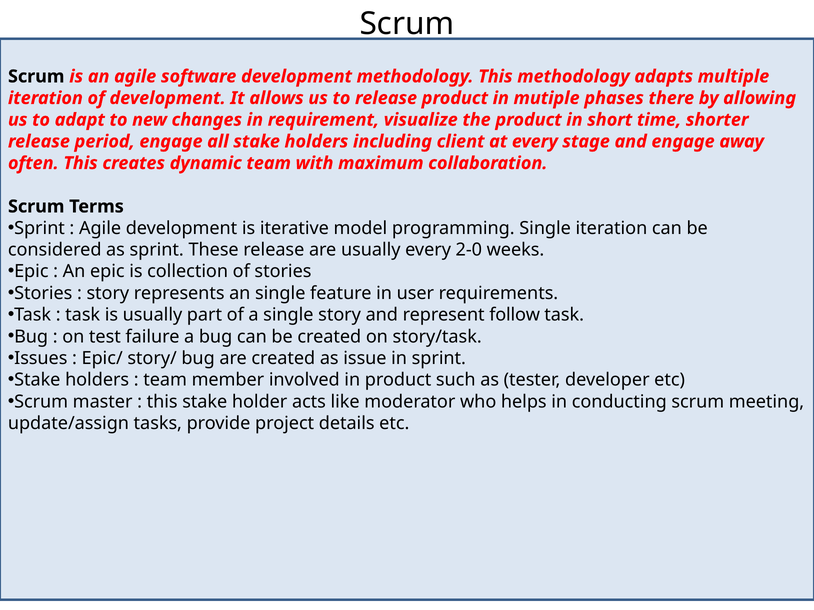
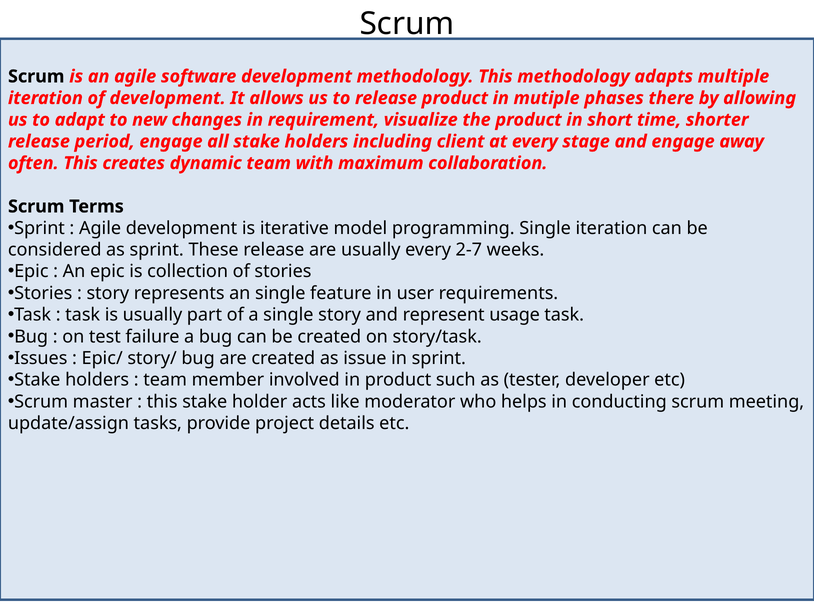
2-0: 2-0 -> 2-7 (469, 250)
follow: follow -> usage (515, 315)
